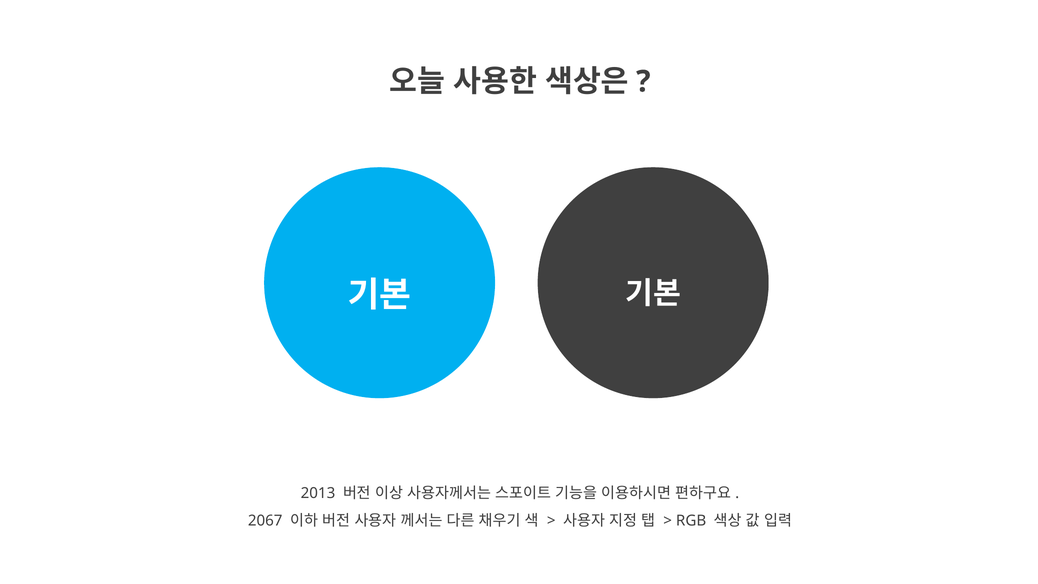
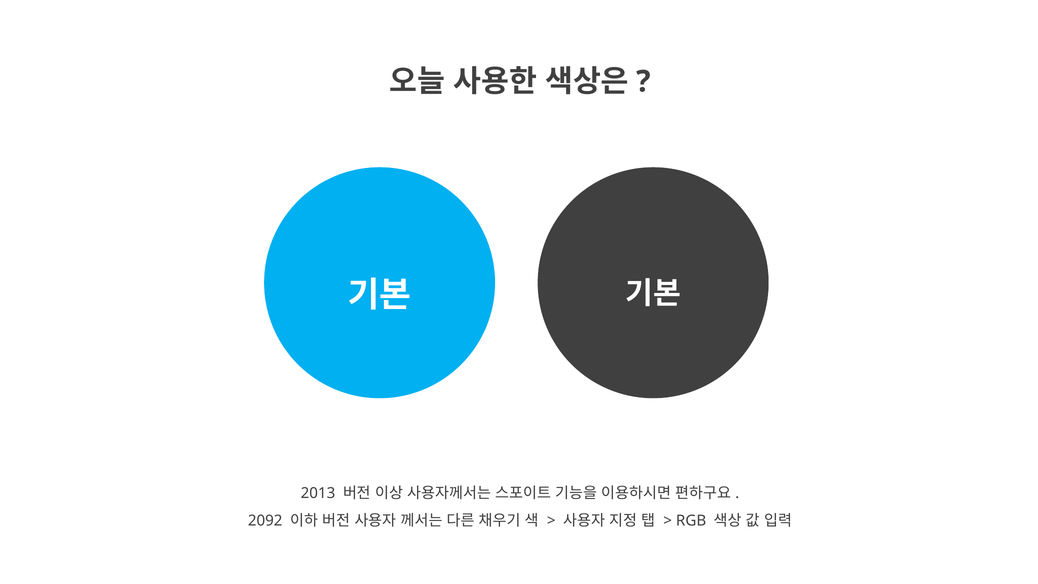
2067: 2067 -> 2092 (265, 521)
